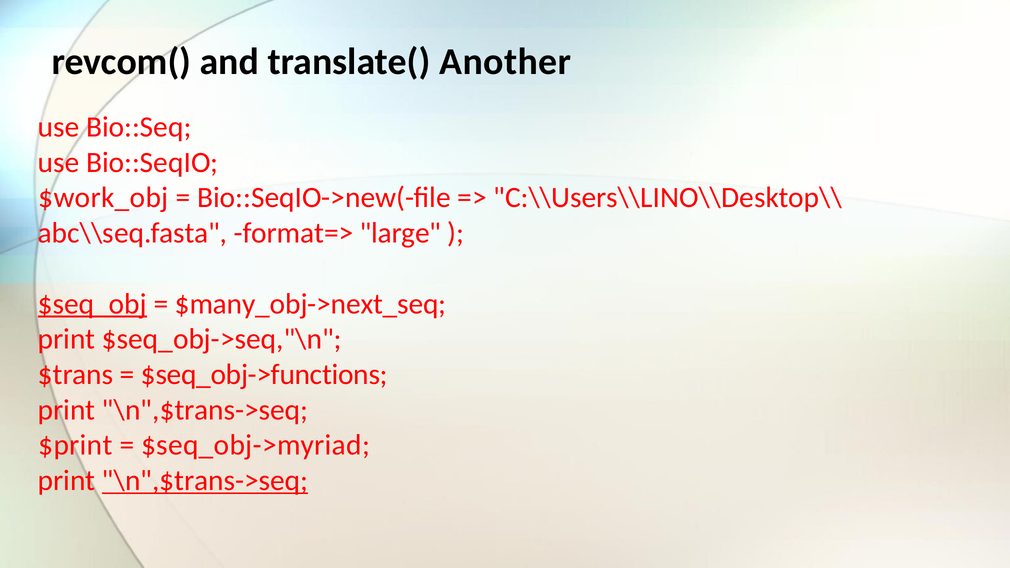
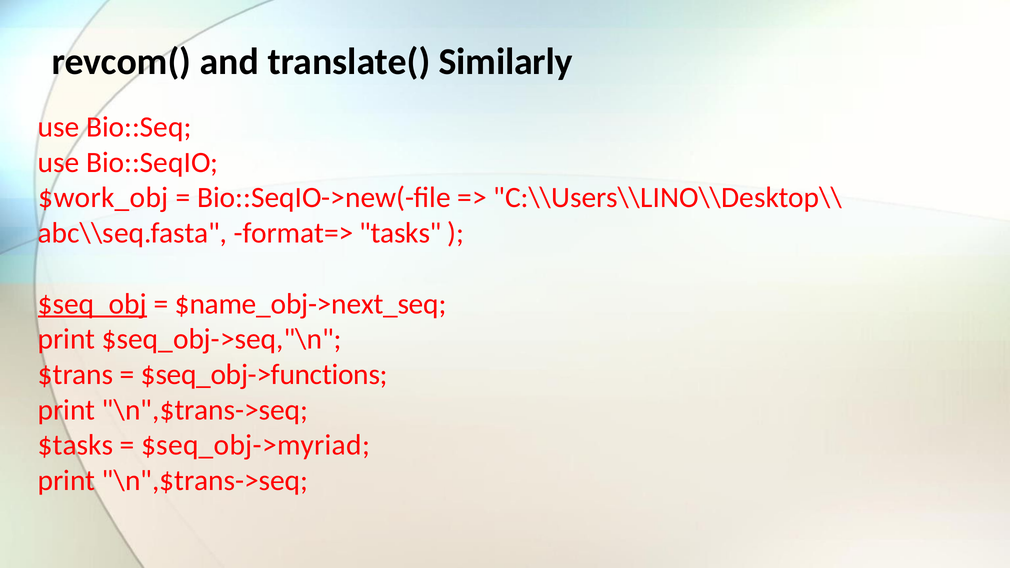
Another: Another -> Similarly (506, 62)
large: large -> tasks (400, 233)
$many_obj->next_seq: $many_obj->next_seq -> $name_obj->next_seq (311, 304)
$print: $print -> $tasks (76, 445)
\n",$trans->seq underline: present -> none (205, 481)
